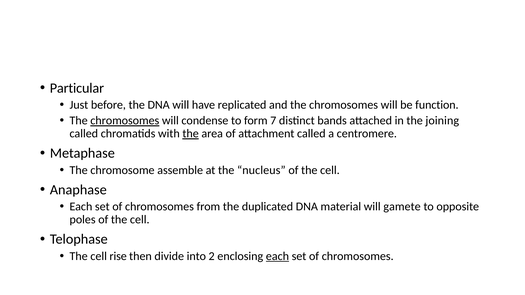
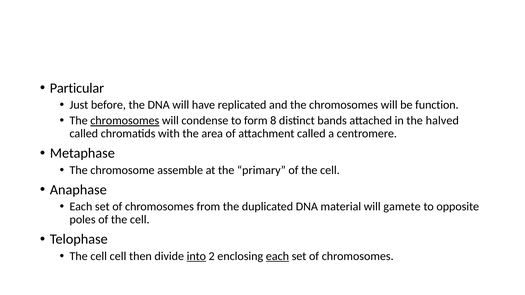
7: 7 -> 8 (273, 121)
joining: joining -> halved (442, 121)
the underline: present -> none (191, 134)
nucleus: nucleus -> primary (261, 170)
cell rise: rise -> cell (118, 256)
into underline: none -> present (196, 256)
